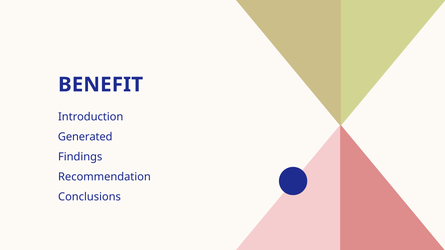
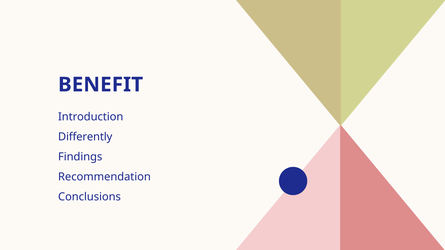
Generated: Generated -> Differently (85, 137)
